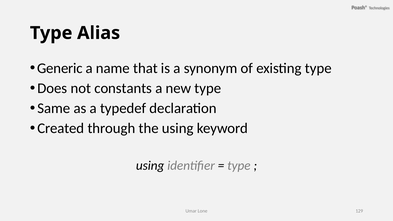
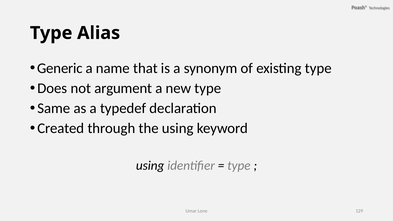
constants: constants -> argument (123, 88)
